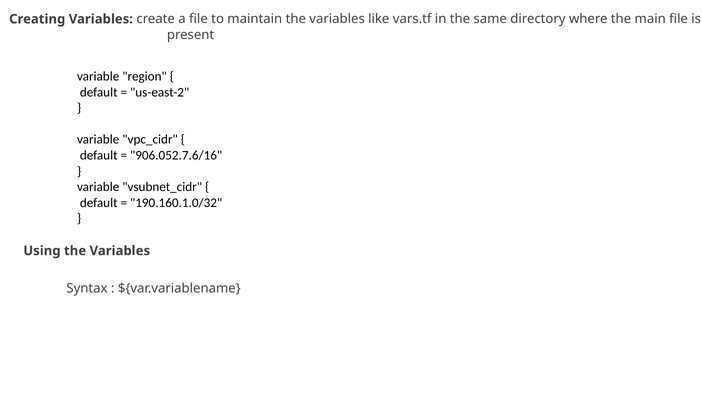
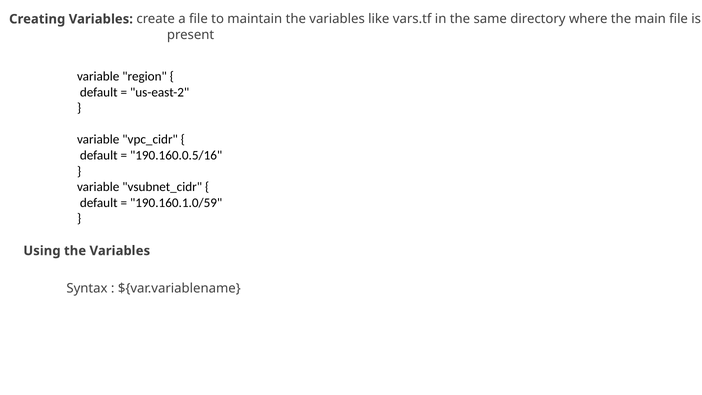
906.052.7.6/16: 906.052.7.6/16 -> 190.160.0.5/16 (176, 155)
190.160.1.0/32: 190.160.1.0/32 -> 190.160.1.0/59 (176, 203)
